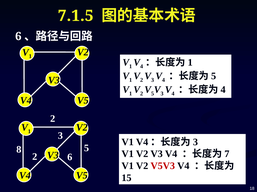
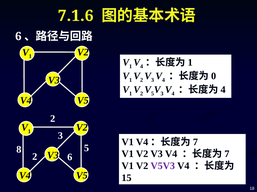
7.1.5: 7.1.5 -> 7.1.6 (76, 16)
5: 5 -> 0 (214, 76)
3: 3 -> 7 (195, 142)
V5V3 colour: red -> purple (163, 166)
